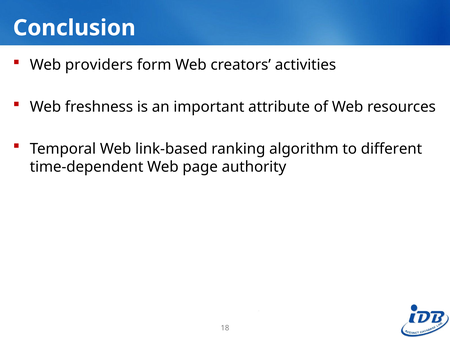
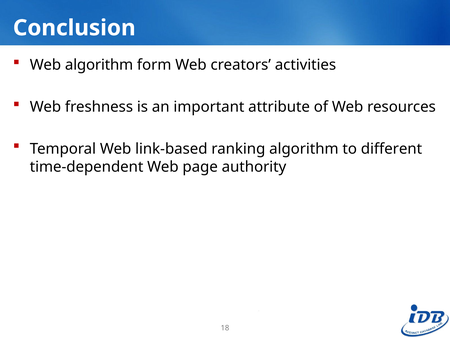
Web providers: providers -> algorithm (99, 65)
